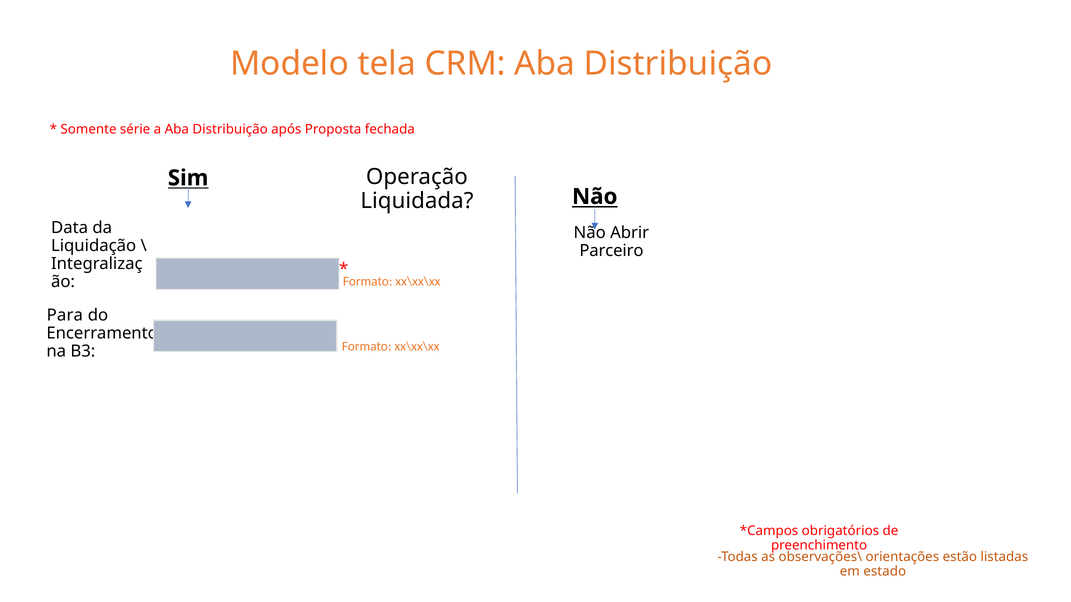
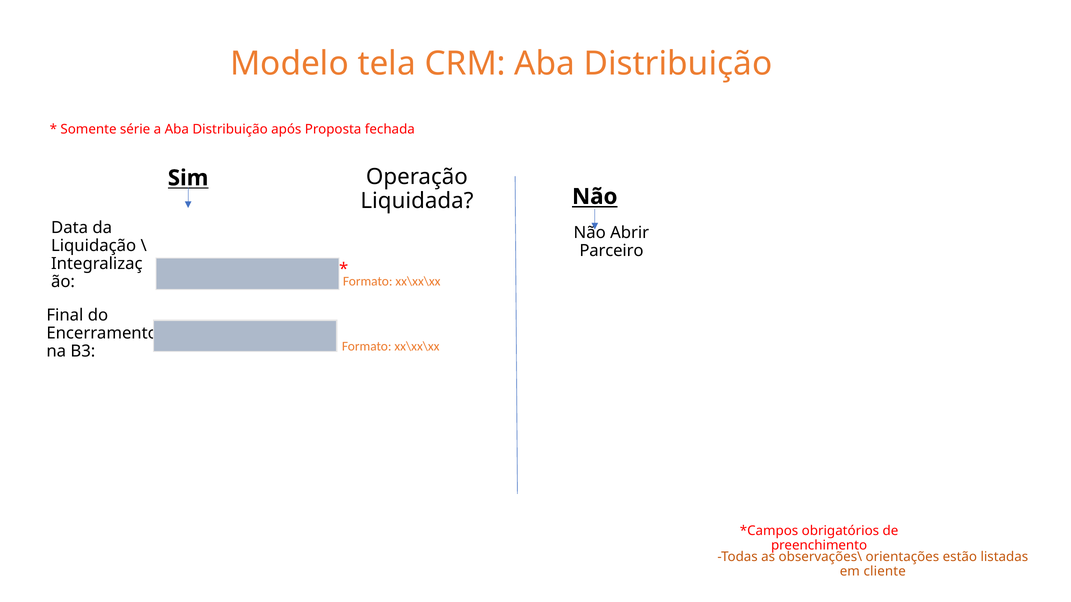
Para: Para -> Final (65, 316)
estado: estado -> cliente (885, 572)
